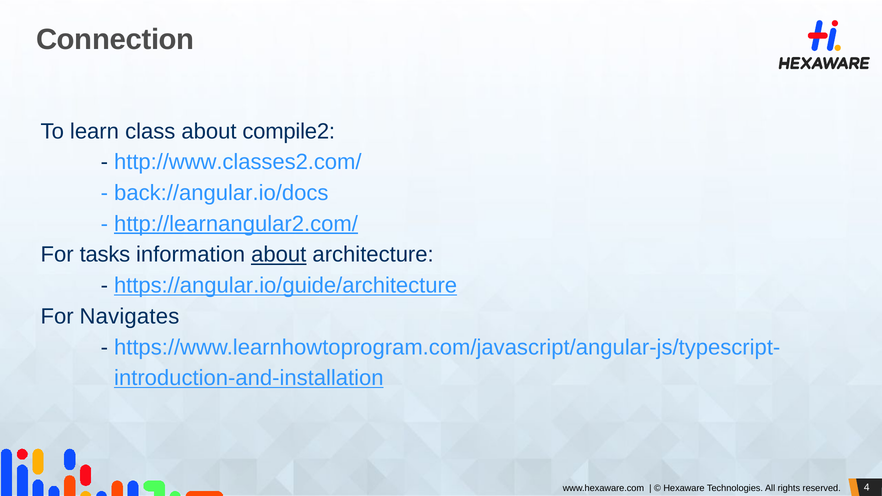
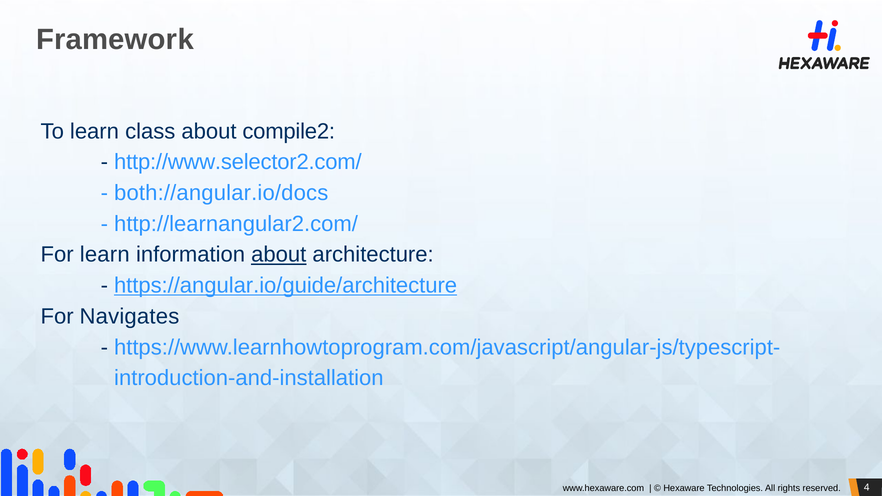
Connection: Connection -> Framework (115, 40)
http://www.classes2.com/: http://www.classes2.com/ -> http://www.selector2.com/ (238, 162)
back://angular.io/docs: back://angular.io/docs -> both://angular.io/docs (221, 193)
http://learnangular2.com/ underline: present -> none (236, 224)
For tasks: tasks -> learn (105, 255)
introduction-and-installation underline: present -> none (249, 378)
